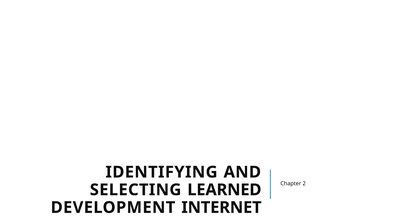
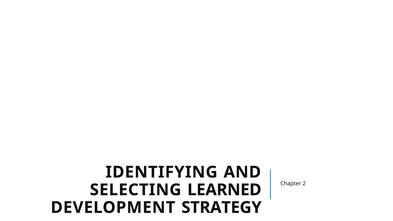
INTERNET: INTERNET -> STRATEGY (222, 208)
